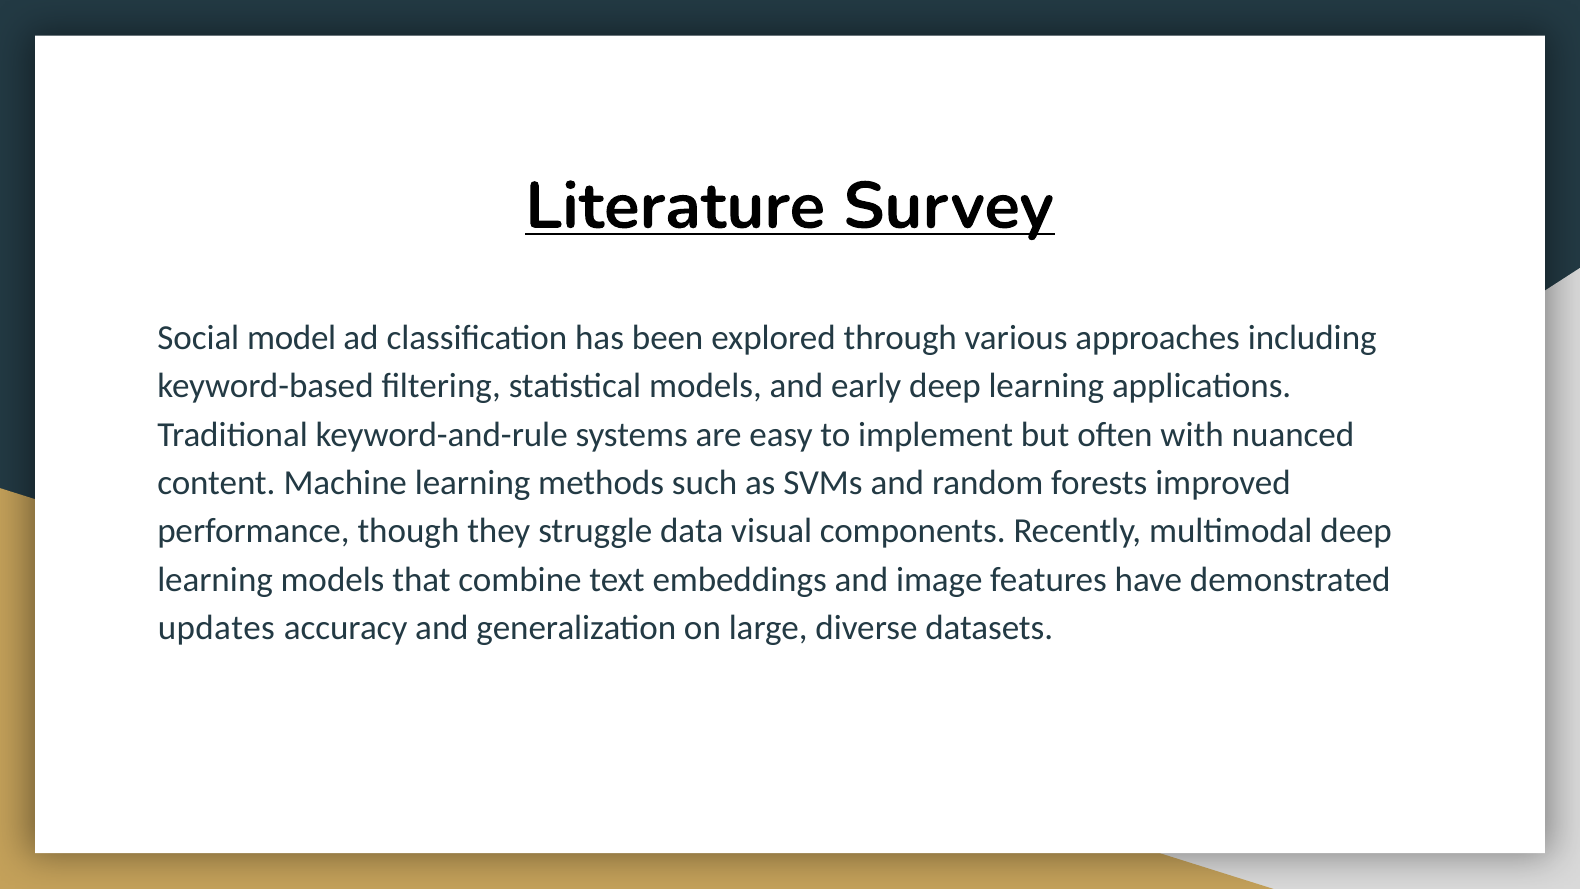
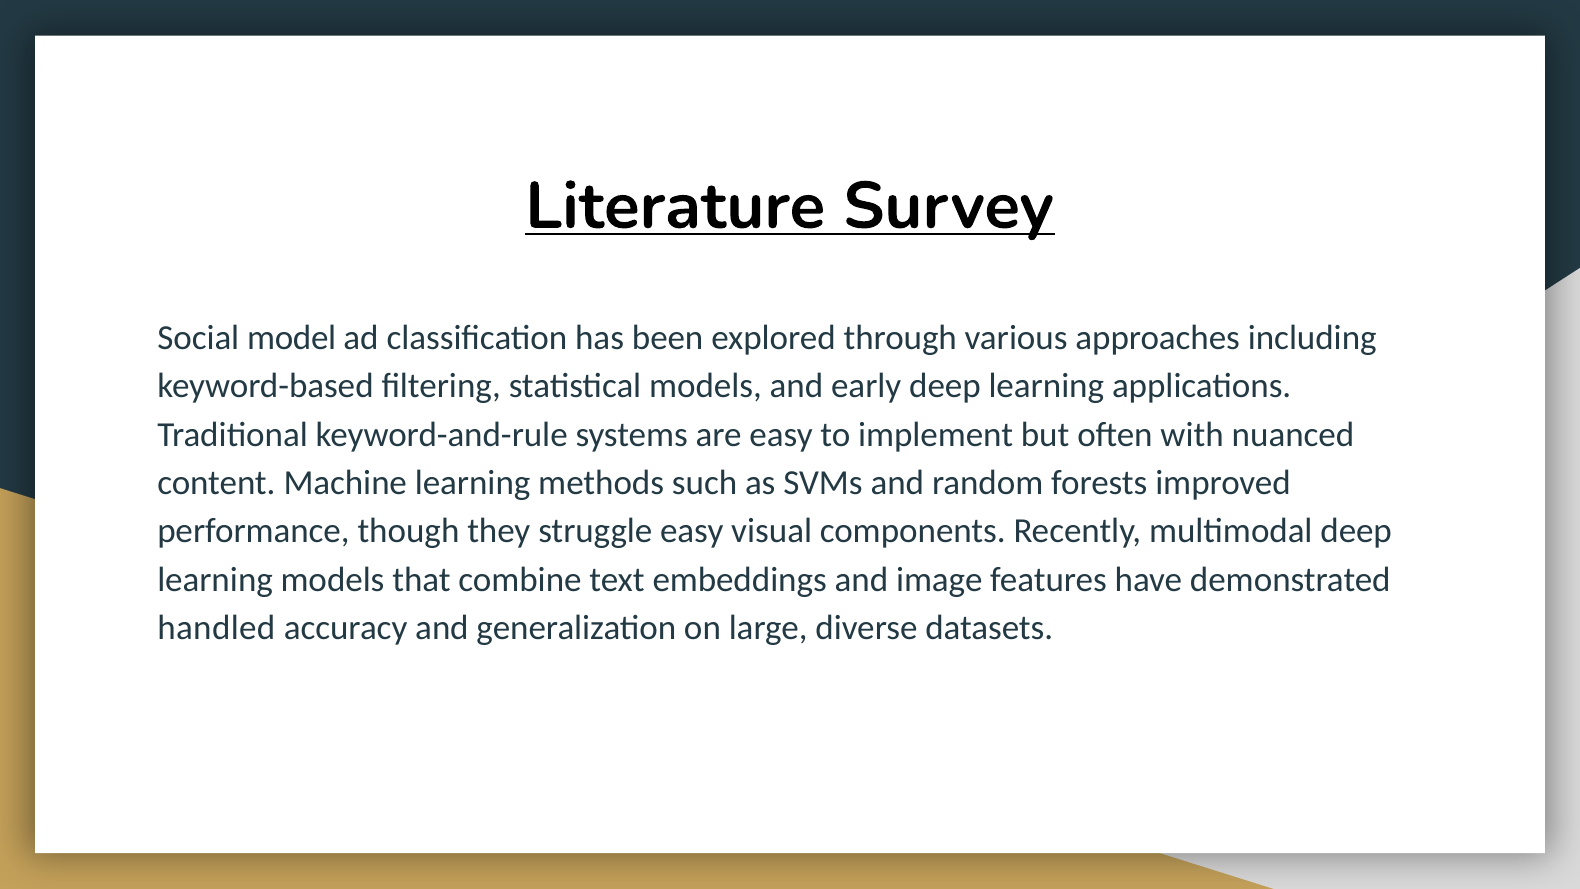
struggle data: data -> easy (692, 531)
updates: updates -> handled (216, 628)
